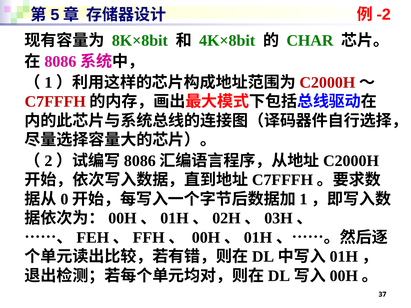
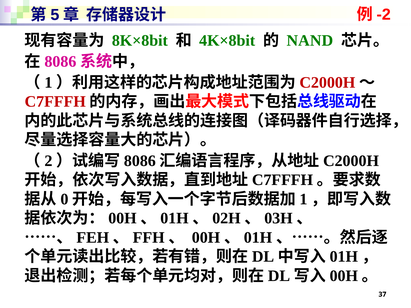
CHAR: CHAR -> NAND (310, 41)
